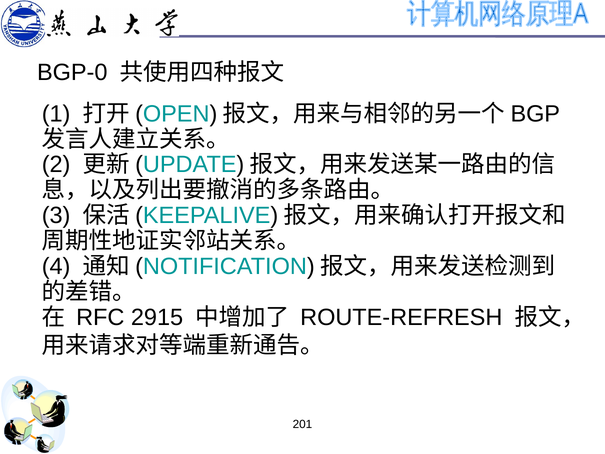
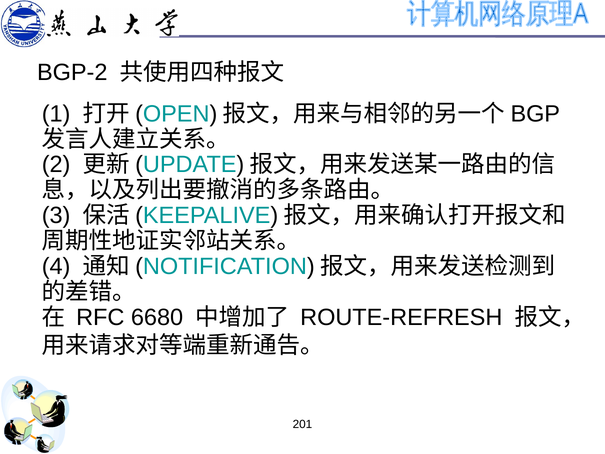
BGP-0: BGP-0 -> BGP-2 (72, 73)
2915: 2915 -> 6680 (157, 317)
